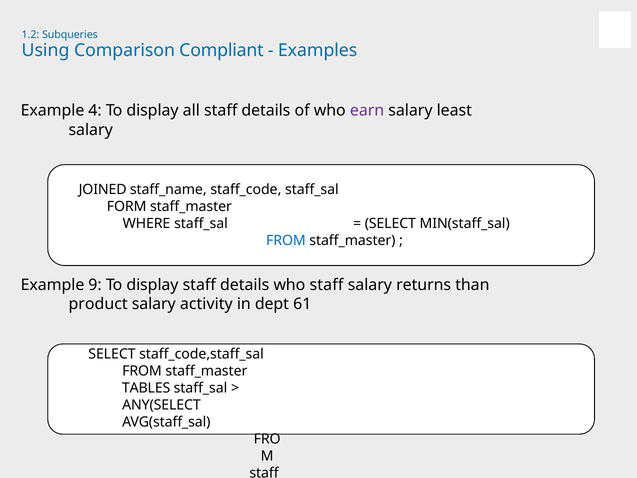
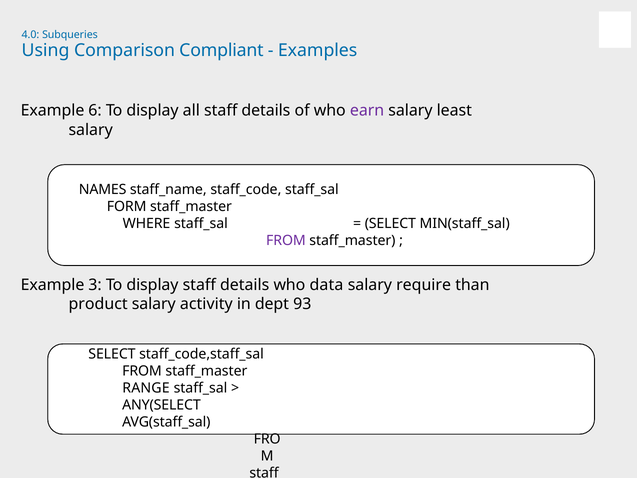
1.2: 1.2 -> 4.0 (30, 35)
4: 4 -> 6 (95, 111)
JOINED: JOINED -> NAMES (103, 190)
FROM colour: blue -> purple (286, 241)
9: 9 -> 3 (95, 285)
who staff: staff -> data (326, 285)
returns: returns -> require (424, 285)
61: 61 -> 93 (302, 304)
TABLES: TABLES -> RANGE (146, 388)
